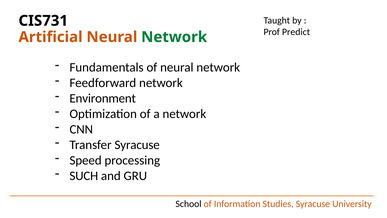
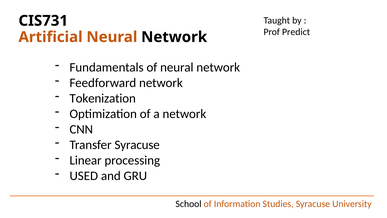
Network colour: green -> black (174, 37)
Environment: Environment -> Tokenization (103, 98)
Speed: Speed -> Linear (86, 160)
SUCH: SUCH -> USED (84, 176)
